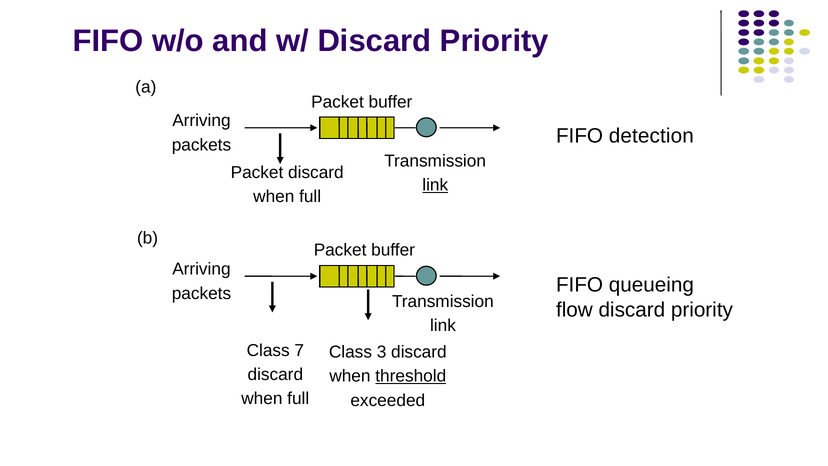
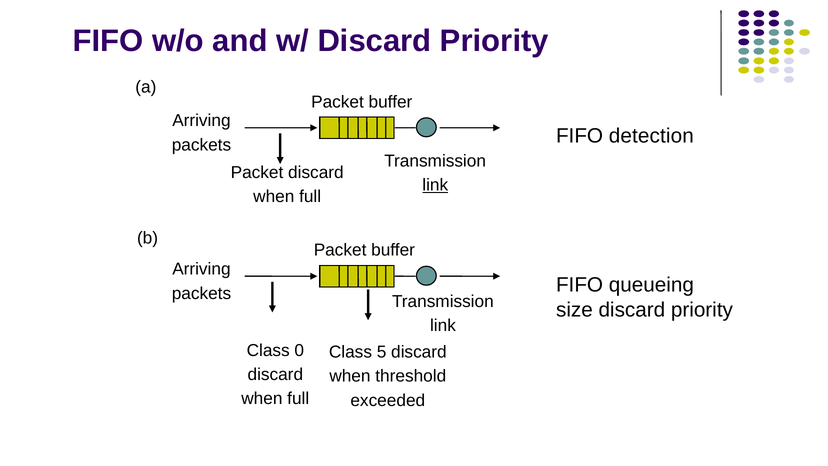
flow: flow -> size (574, 310)
7: 7 -> 0 (299, 350)
3: 3 -> 5 (382, 352)
threshold underline: present -> none (411, 376)
